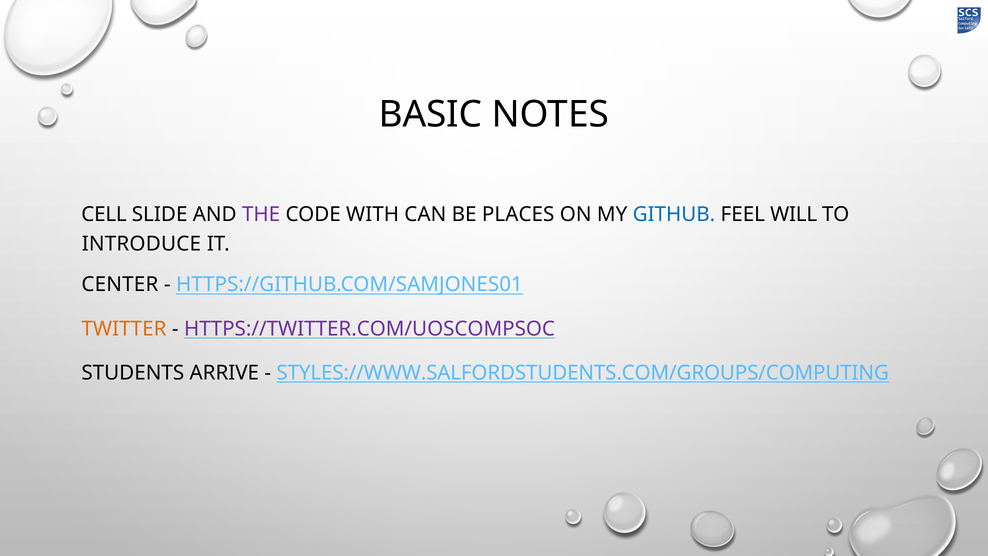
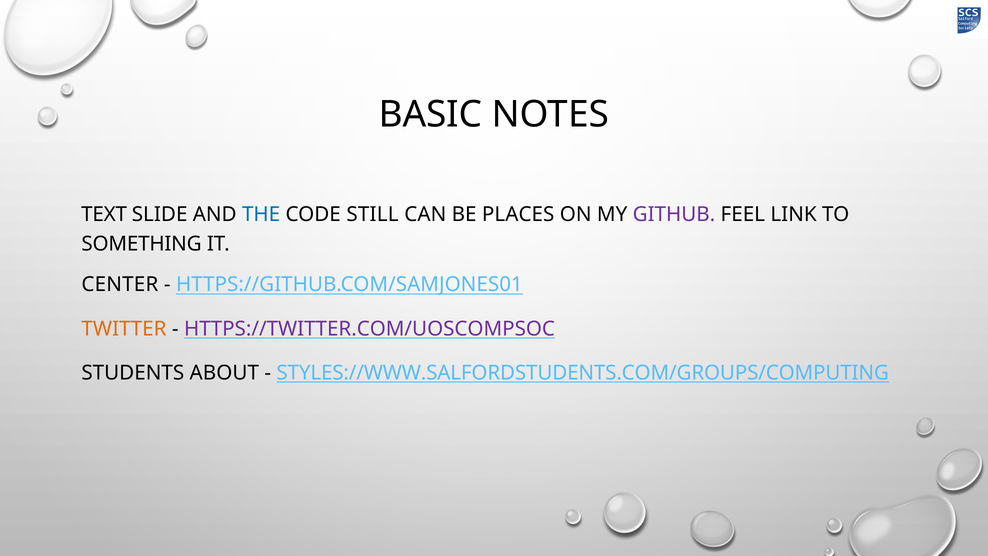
CELL: CELL -> TEXT (104, 214)
THE colour: purple -> blue (261, 214)
WITH: WITH -> STILL (372, 214)
GITHUB colour: blue -> purple (674, 214)
WILL: WILL -> LINK (794, 214)
INTRODUCE: INTRODUCE -> SOMETHING (142, 244)
ARRIVE: ARRIVE -> ABOUT (224, 373)
